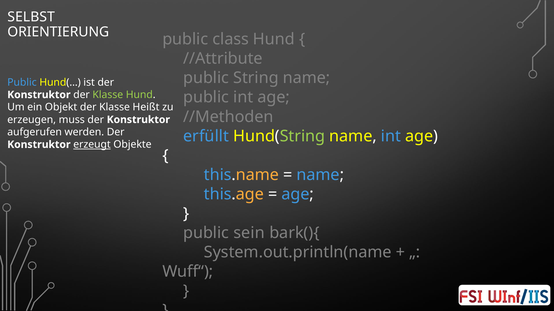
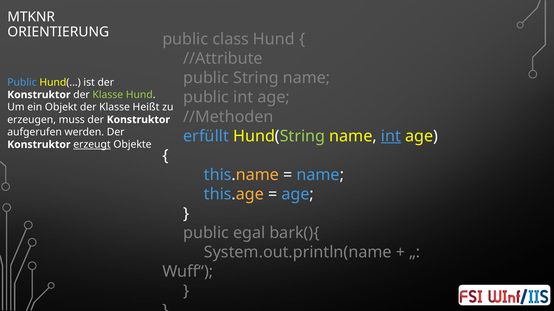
SELBST: SELBST -> MTKNR (31, 17)
int underline: none -> present (391, 136)
sein: sein -> egal (249, 233)
